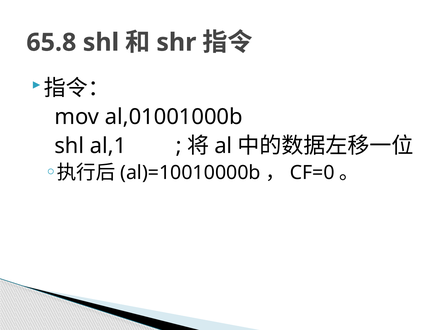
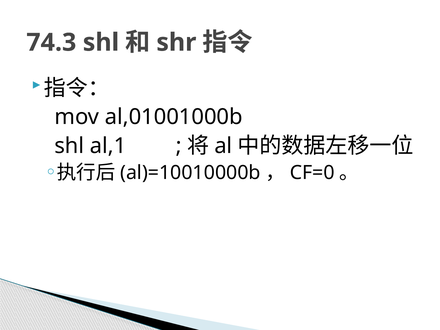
65.8: 65.8 -> 74.3 (51, 42)
